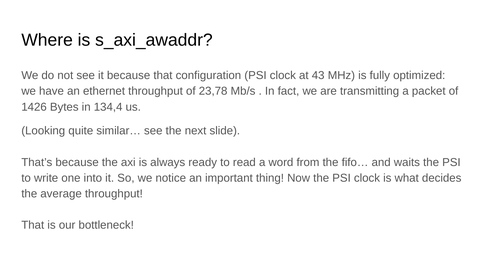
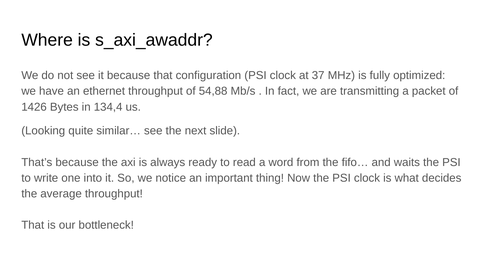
43: 43 -> 37 (318, 76)
23,78: 23,78 -> 54,88 (213, 91)
